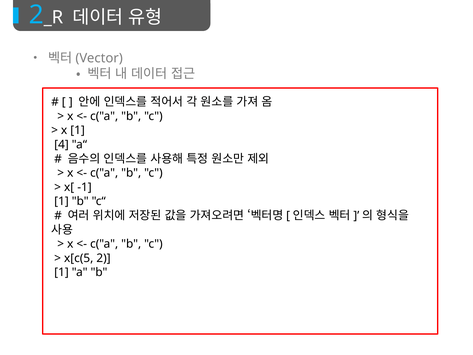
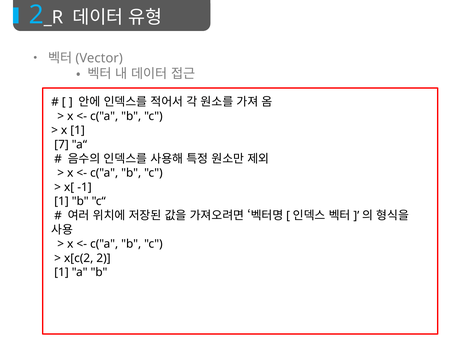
4: 4 -> 7 (62, 144)
x[c(5: x[c(5 -> x[c(2 (79, 258)
